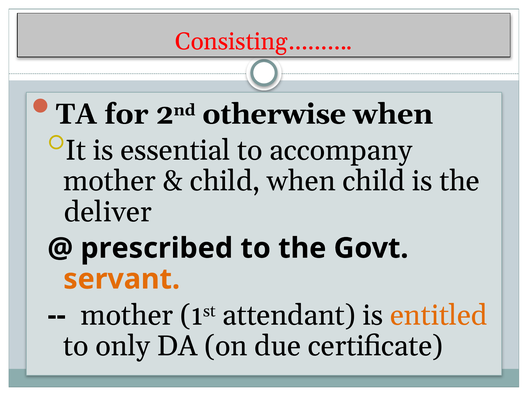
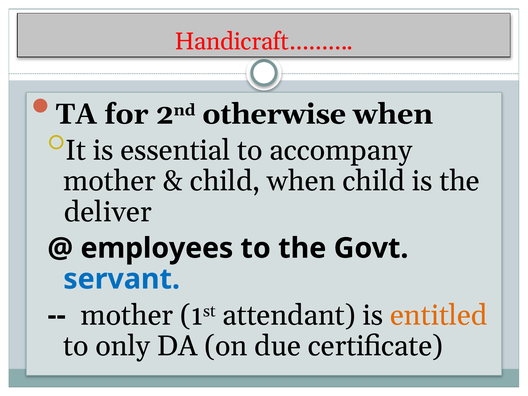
Consisting………: Consisting……… -> Handicraft……… (264, 42)
prescribed: prescribed -> employees (157, 248)
servant colour: orange -> blue (122, 279)
